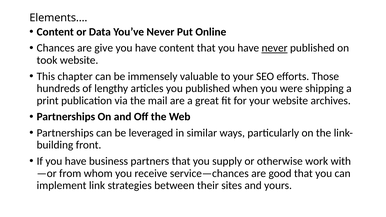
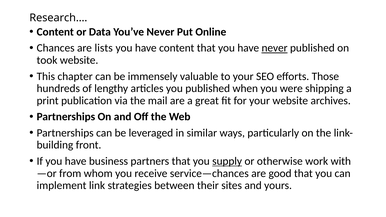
Elements…: Elements… -> Research… (58, 18)
give: give -> lists (104, 48)
supply underline: none -> present (227, 161)
